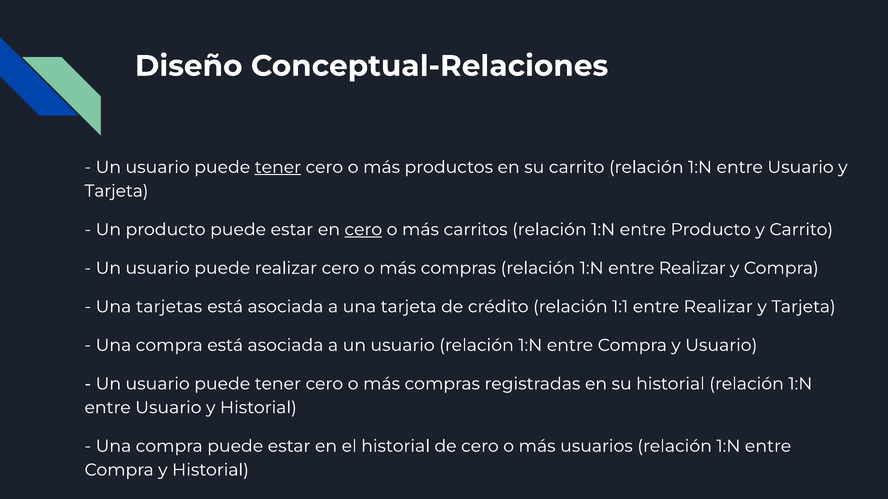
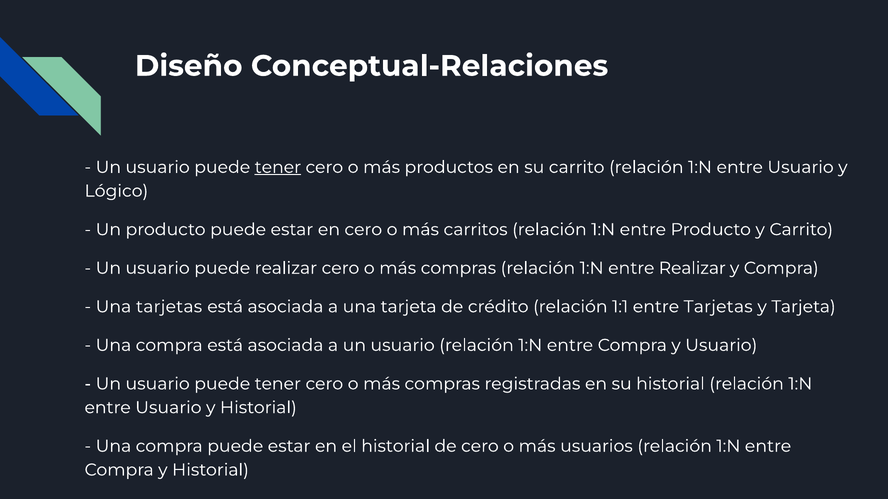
Tarjeta: Tarjeta -> Lógico (116, 191)
cero underline: present -> none (363, 230)
1:1 entre Realizar: Realizar -> Tarjetas (718, 307)
